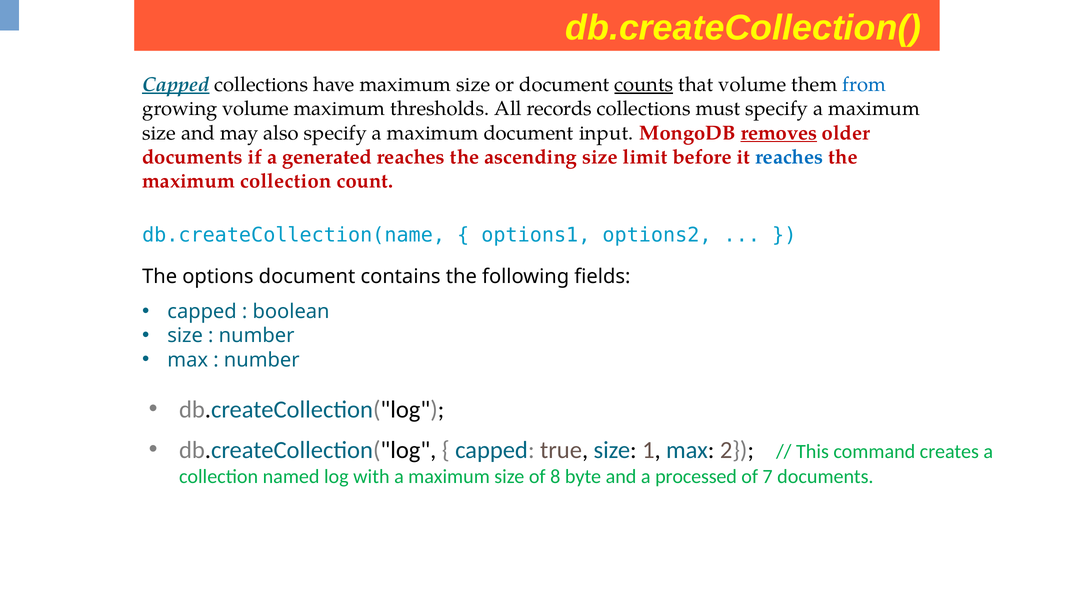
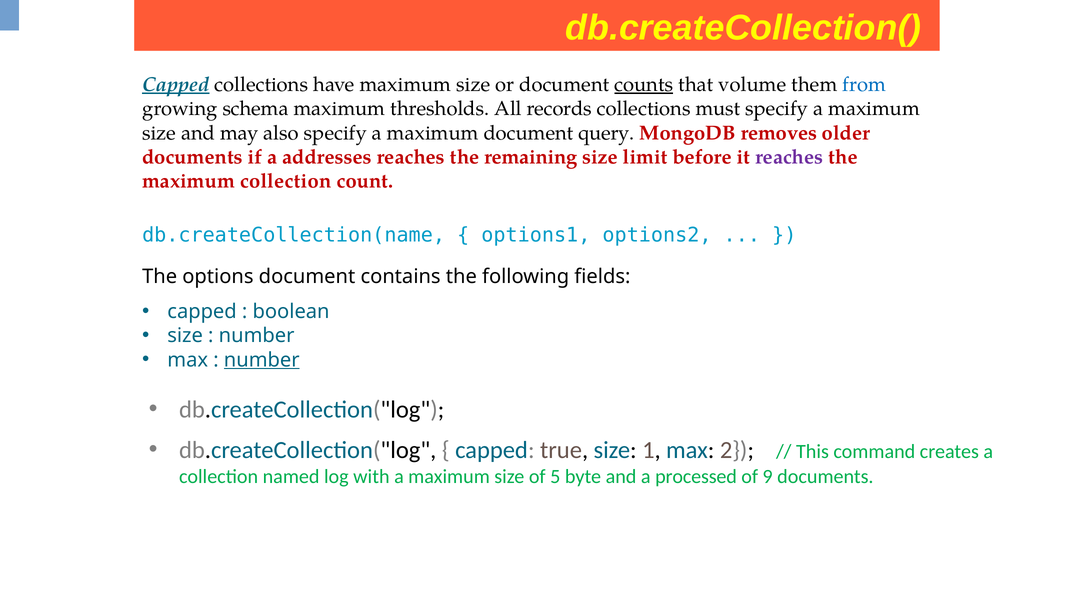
growing volume: volume -> schema (256, 109)
input: input -> query (606, 133)
removes underline: present -> none (779, 133)
generated: generated -> addresses (327, 157)
ascending: ascending -> remaining (531, 157)
reaches colour: blue -> purple (789, 157)
number underline: none -> present (262, 360)
8: 8 -> 5 (555, 477)
7: 7 -> 9 (768, 477)
